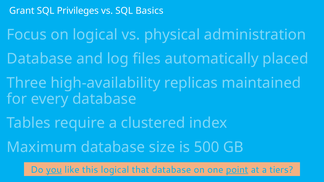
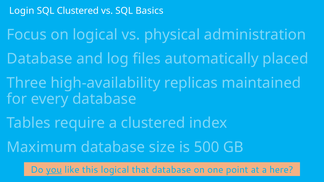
Grant: Grant -> Login (22, 11)
SQL Privileges: Privileges -> Clustered (78, 11)
point underline: present -> none (237, 170)
tiers: tiers -> here (281, 170)
